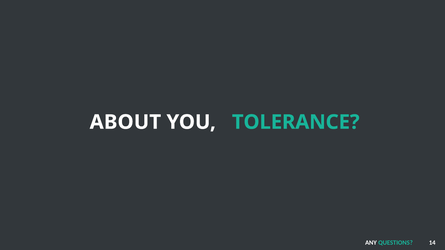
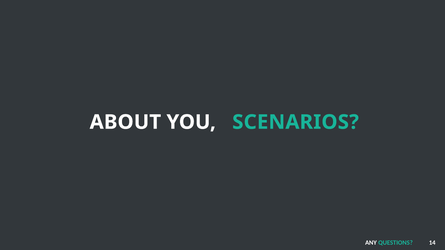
TOLERANCE: TOLERANCE -> SCENARIOS (296, 122)
